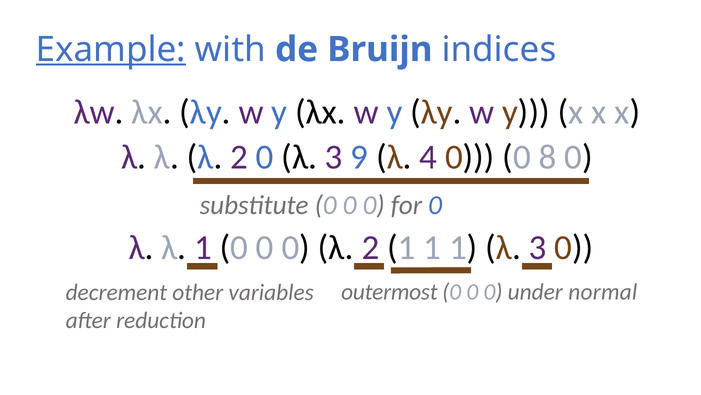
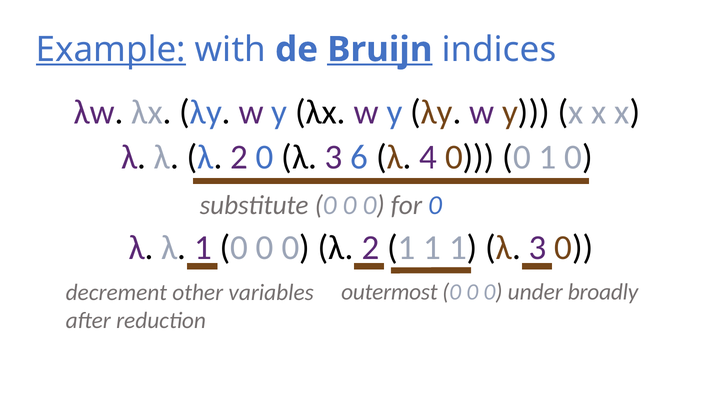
Bruijn underline: none -> present (380, 49)
9: 9 -> 6 (359, 157)
0 8: 8 -> 1 (548, 157)
normal: normal -> broadly (603, 292)
